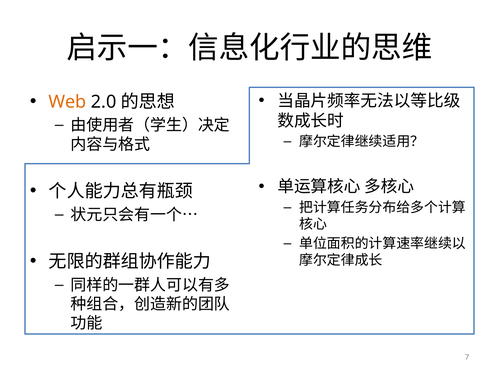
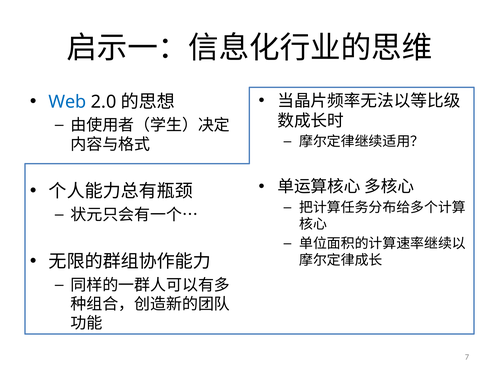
Web colour: orange -> blue (68, 102)
